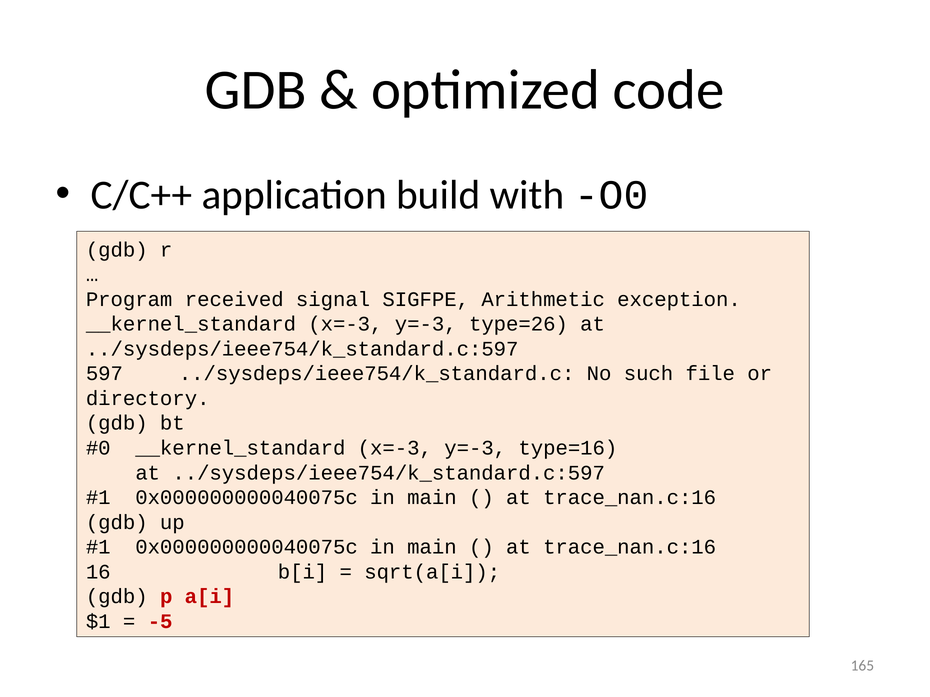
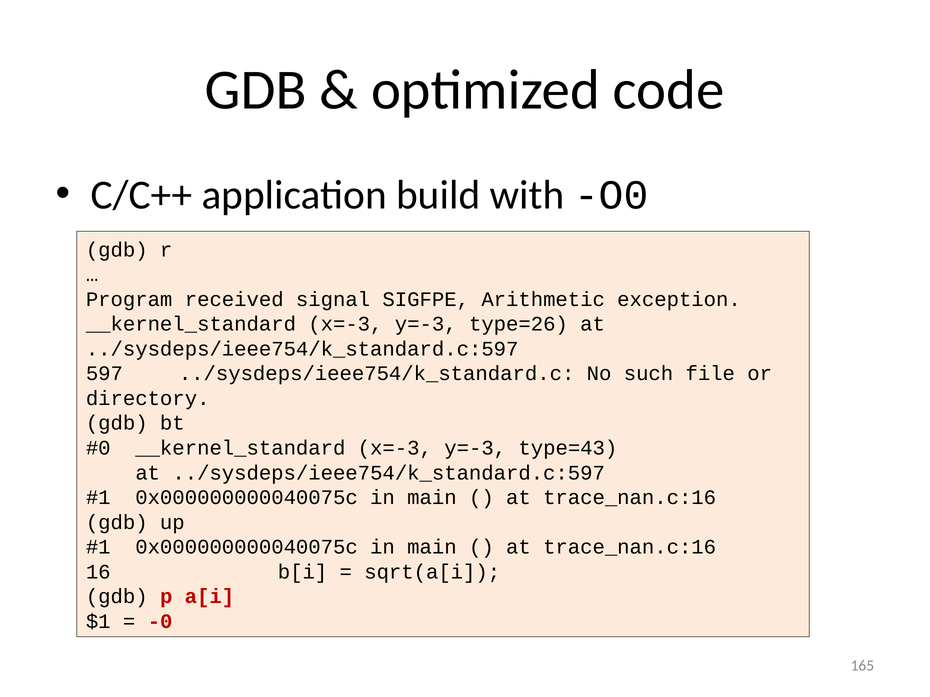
type=16: type=16 -> type=43 (568, 448)
-5: -5 -> -0 (160, 622)
